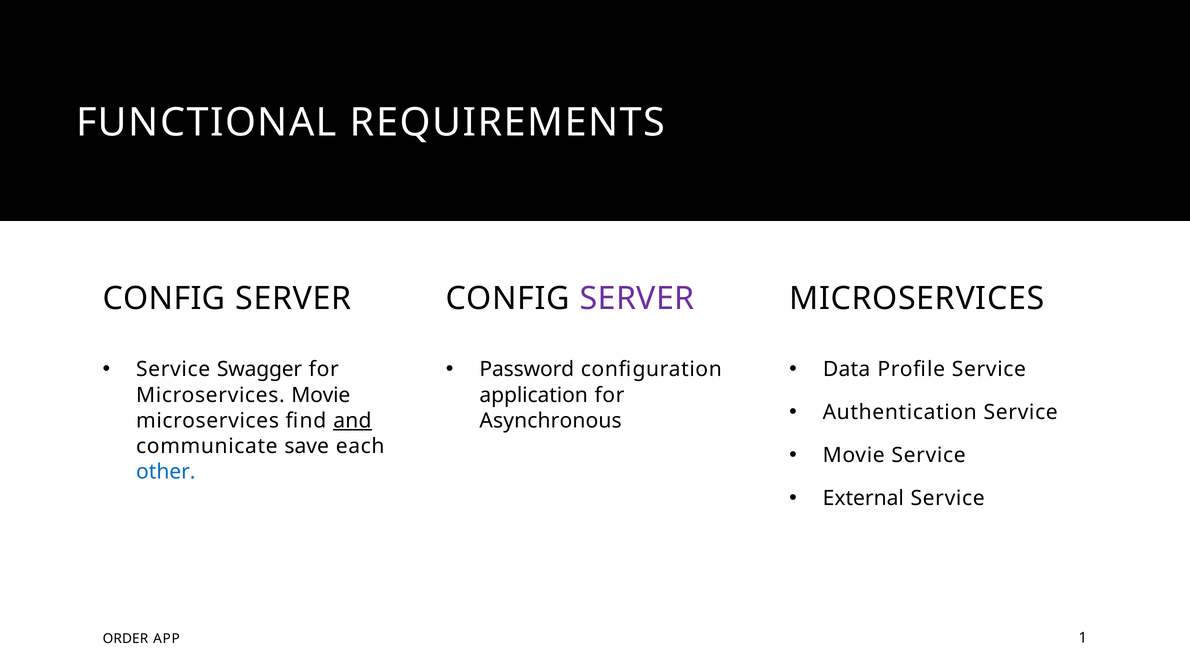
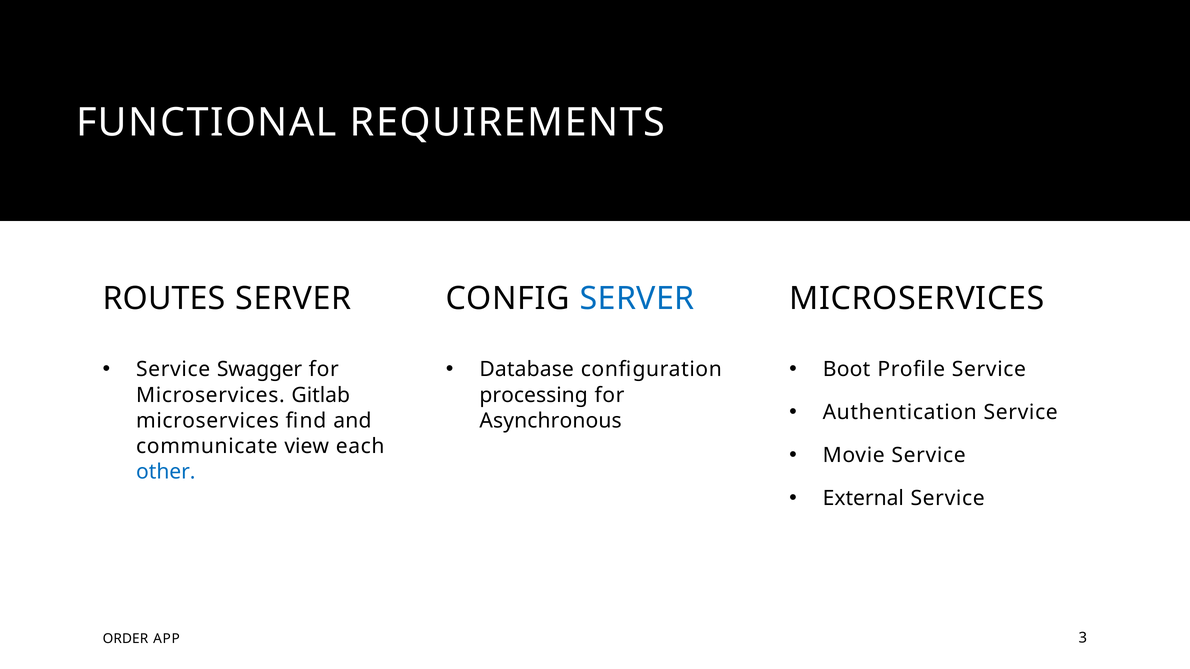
CONFIG: CONFIG -> ROUTES (164, 299)
SERVER colour: purple -> blue (637, 299)
Password: Password -> Database (527, 370)
Data: Data -> Boot (847, 370)
Microservices Movie: Movie -> Gitlab (321, 395)
application: application -> processing (534, 395)
and underline: present -> none (352, 421)
save: save -> view (307, 446)
1: 1 -> 3 (1083, 638)
